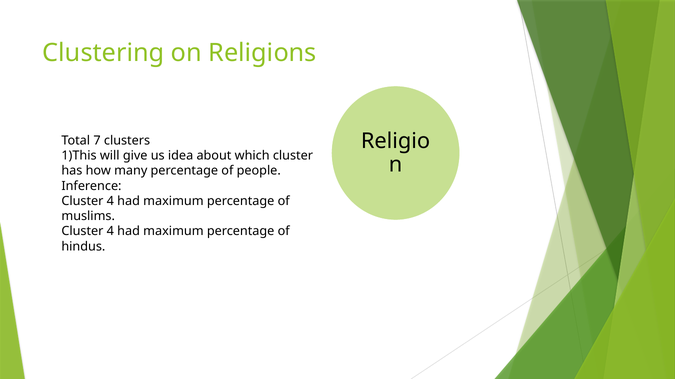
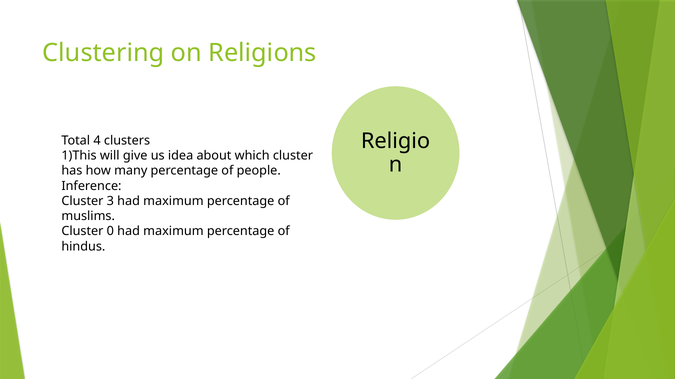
7: 7 -> 4 (97, 141)
4: 4 -> 3 (110, 201)
4: 4 -> 0 (110, 232)
